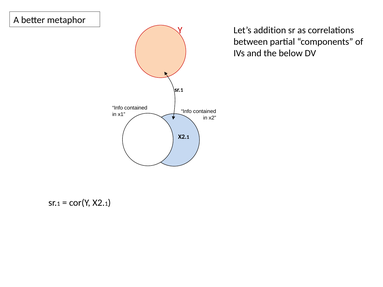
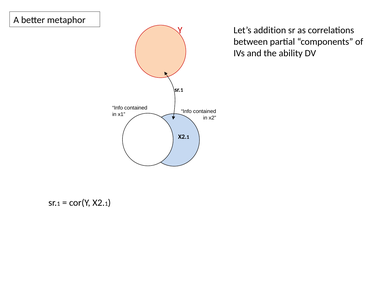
below: below -> ability (291, 53)
